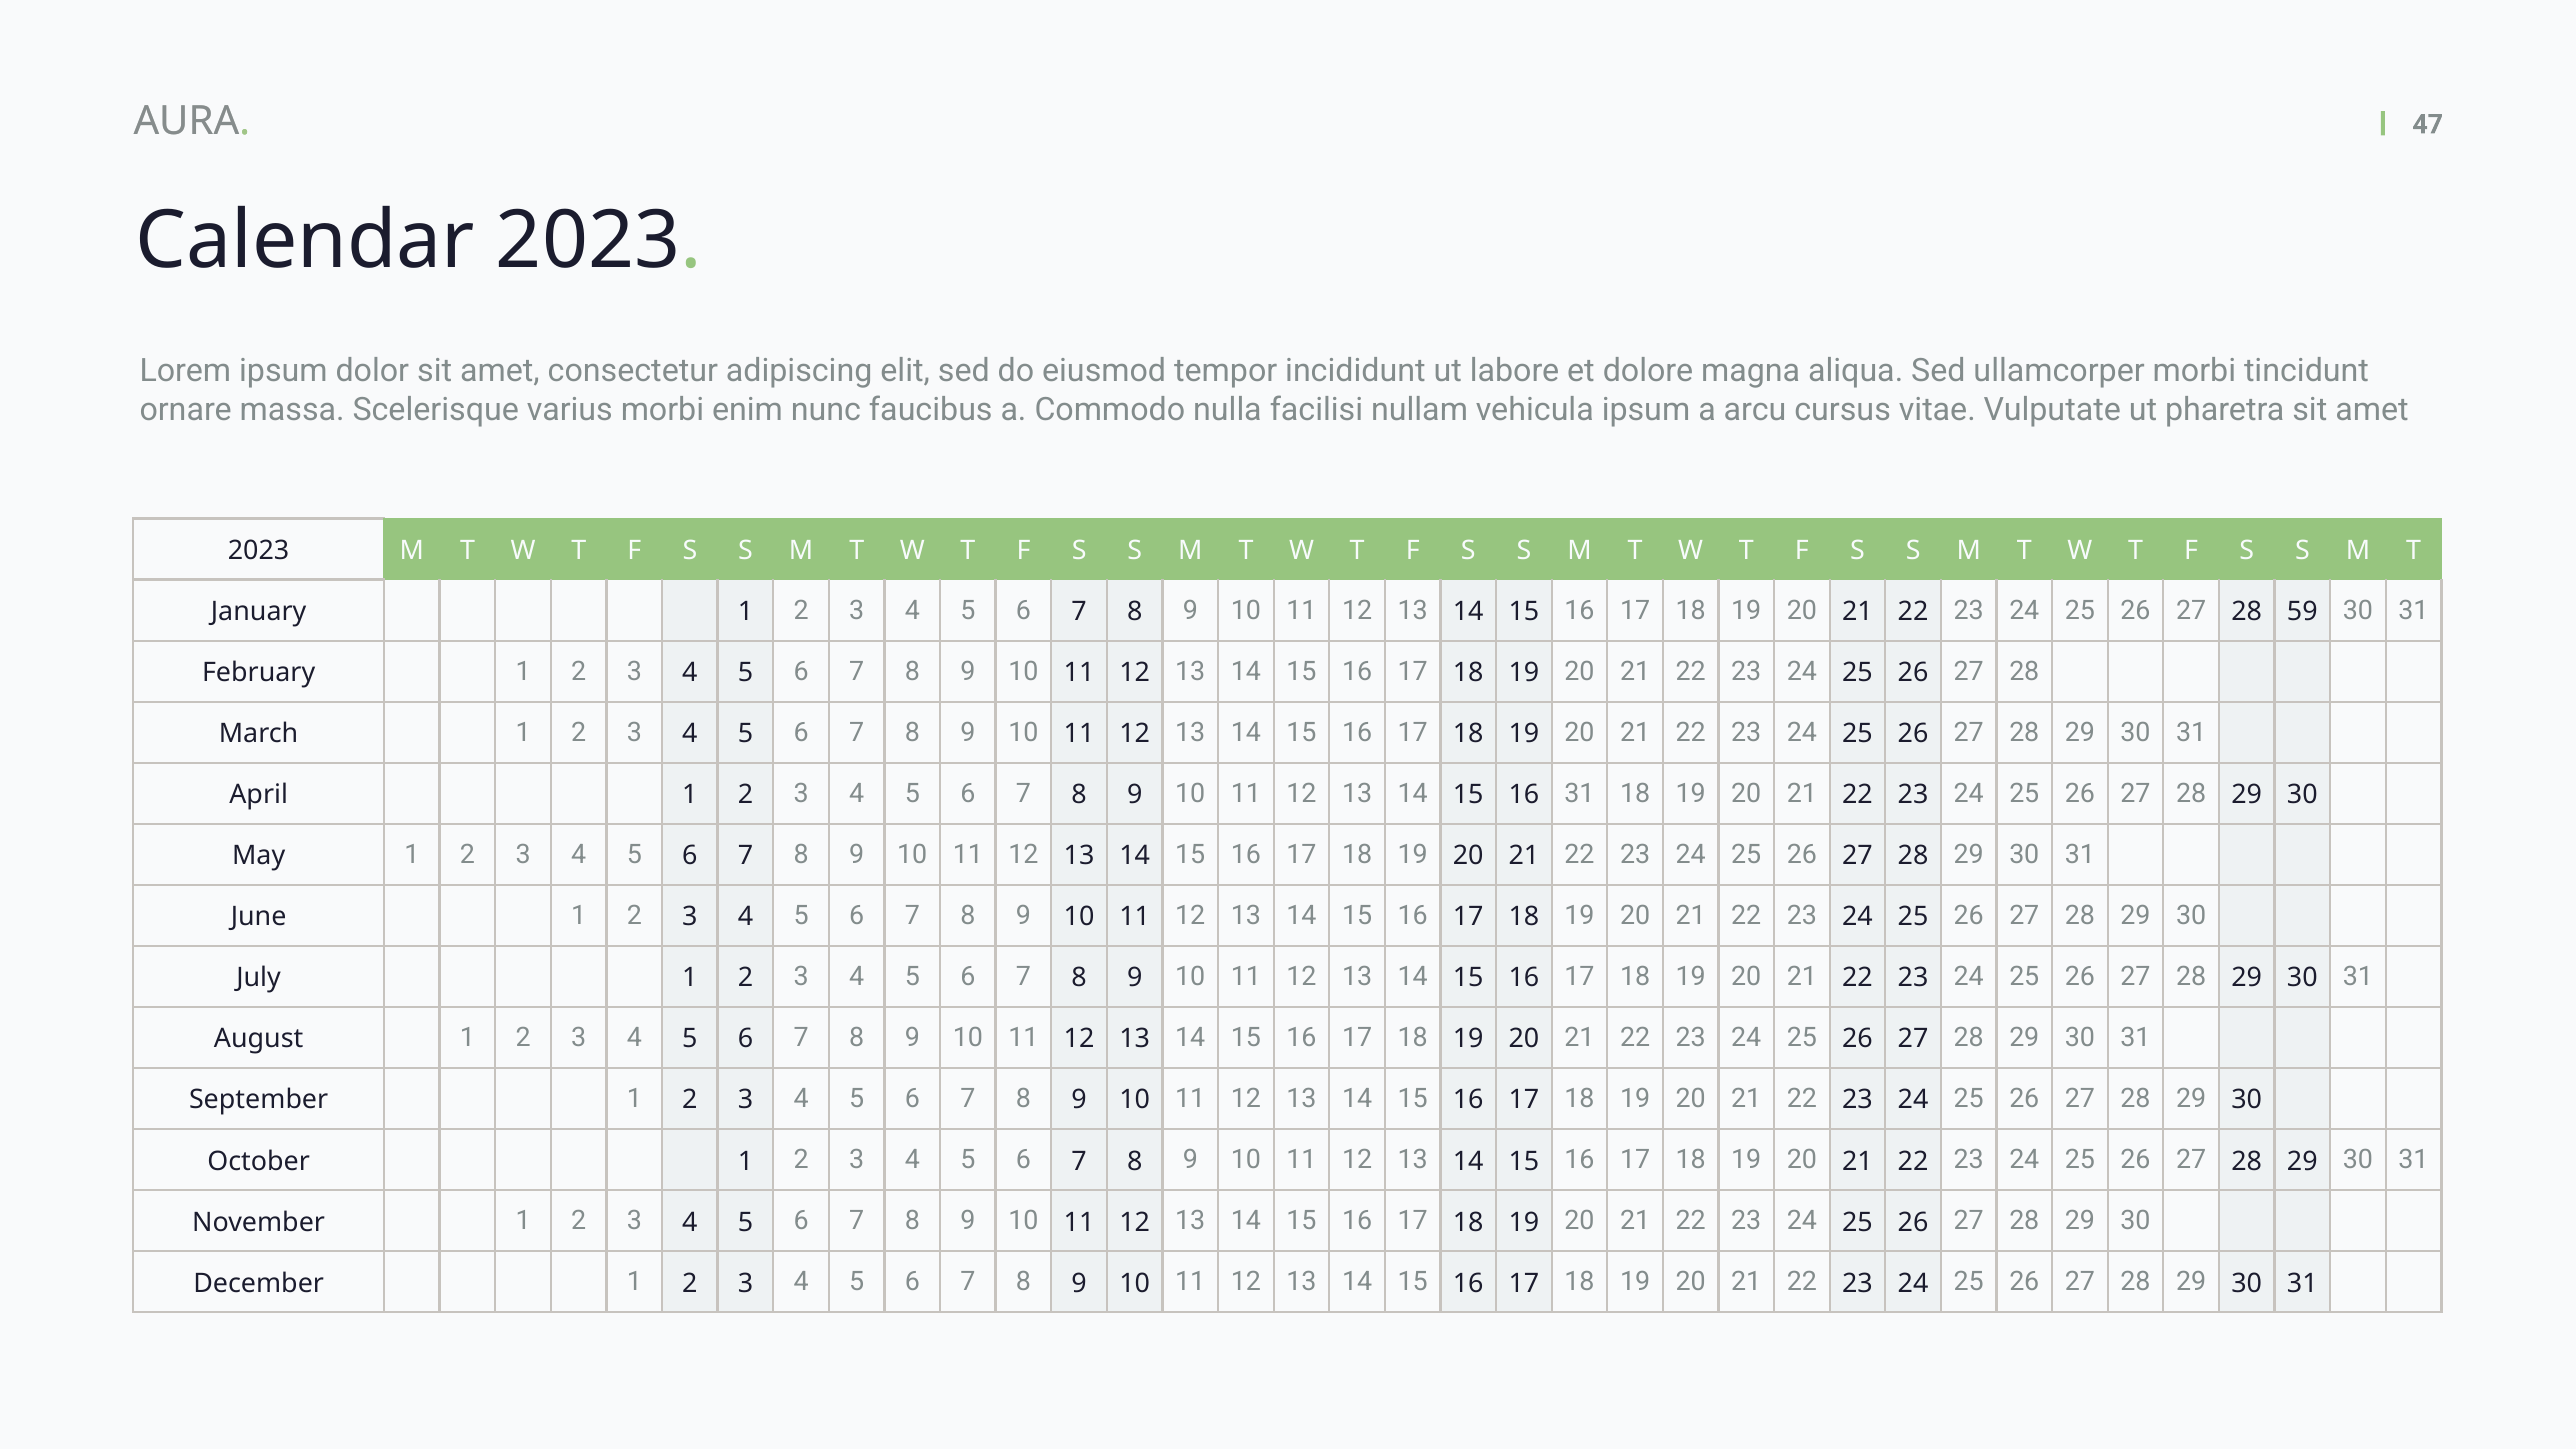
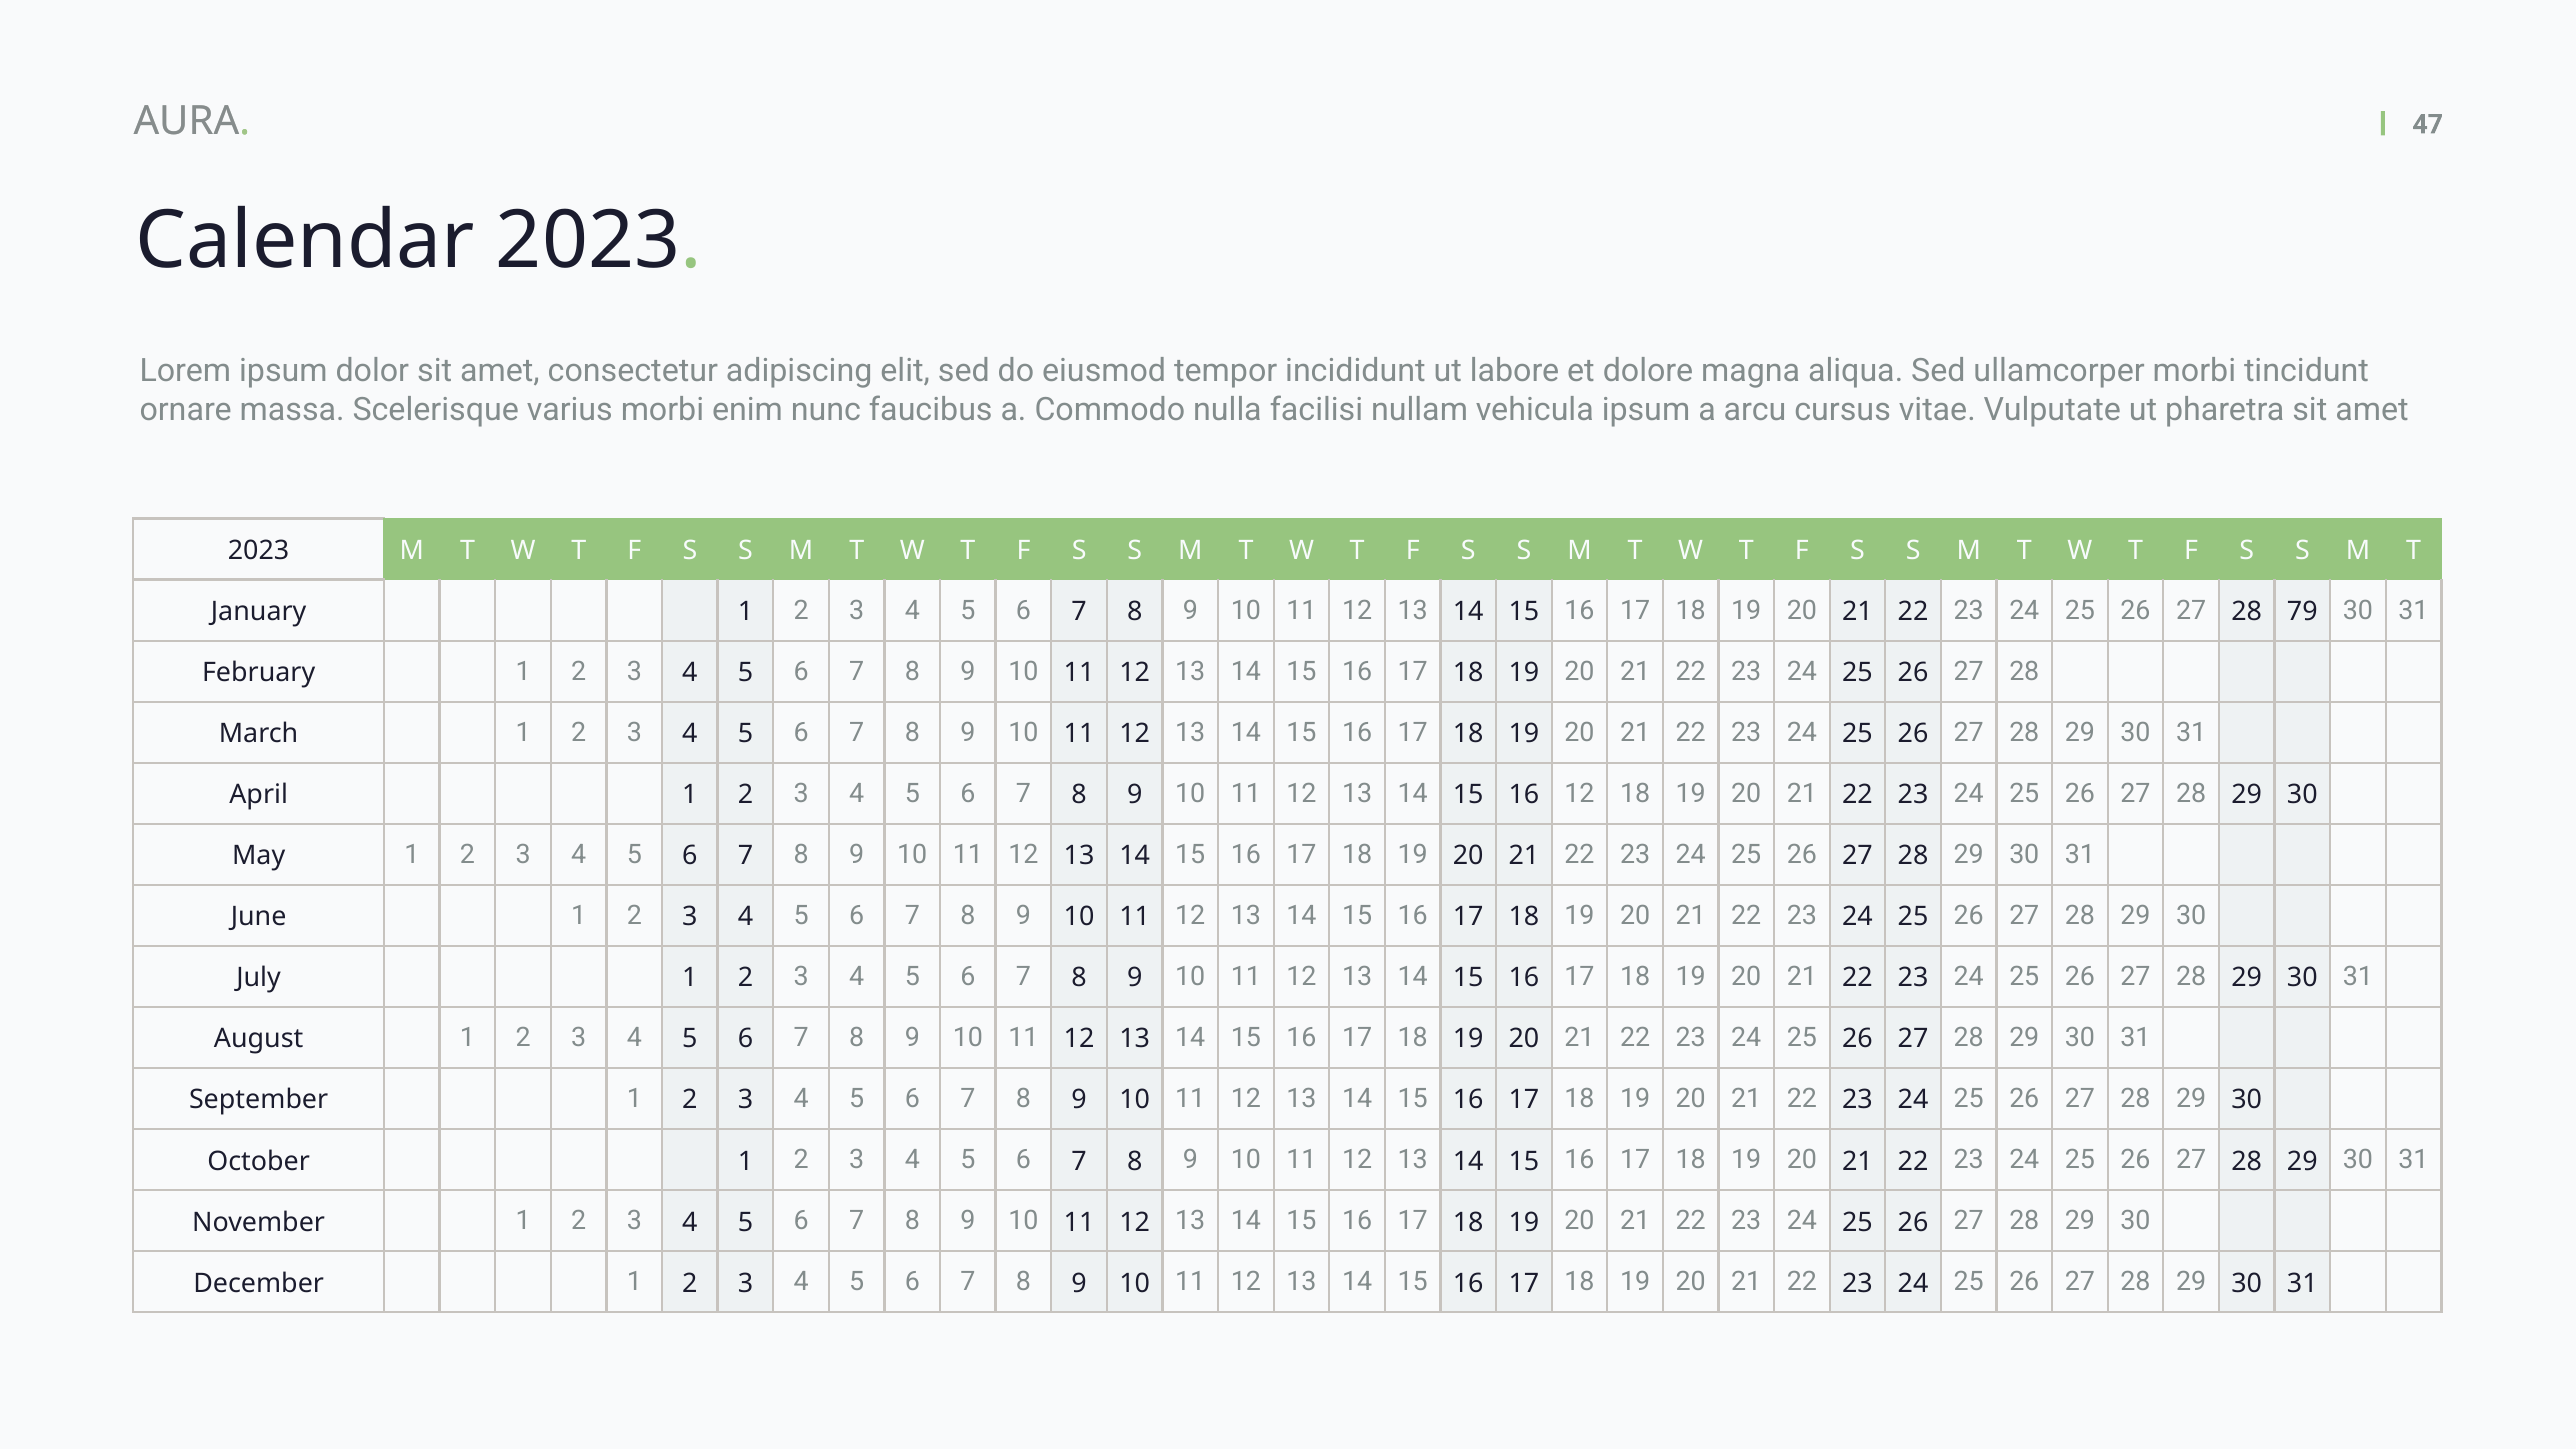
59: 59 -> 79 (2302, 612)
16 31: 31 -> 12 (1579, 794)
